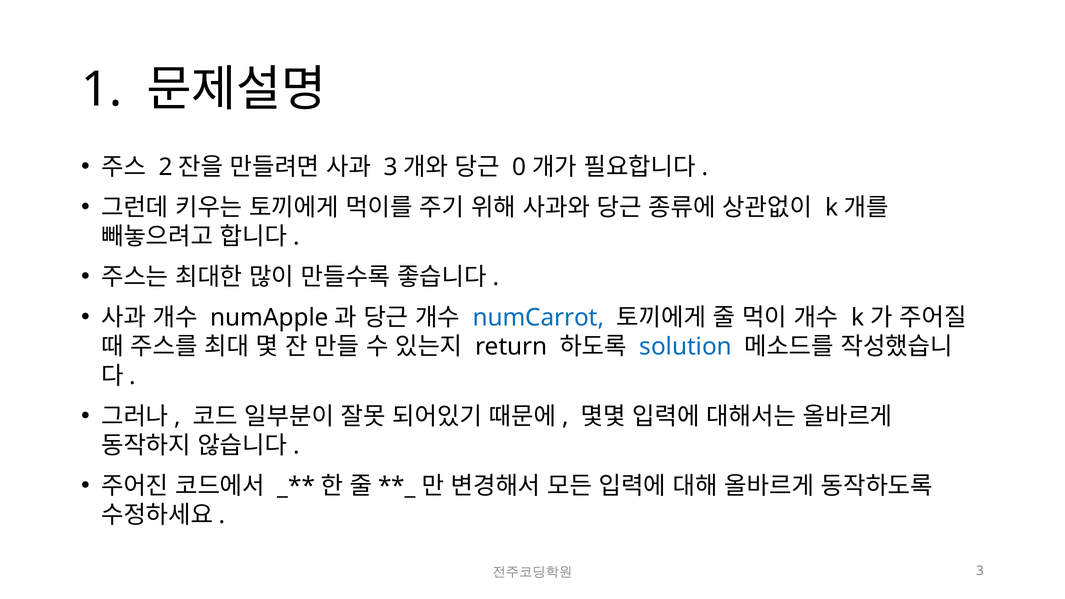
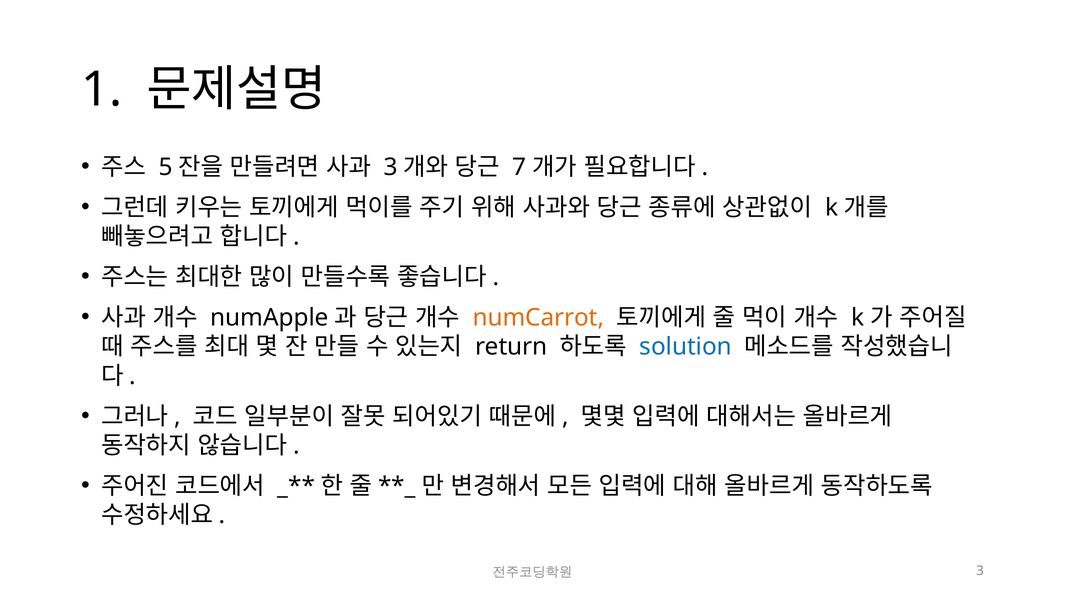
2: 2 -> 5 (166, 167)
0: 0 -> 7 (519, 167)
numCarrot colour: blue -> orange (538, 318)
